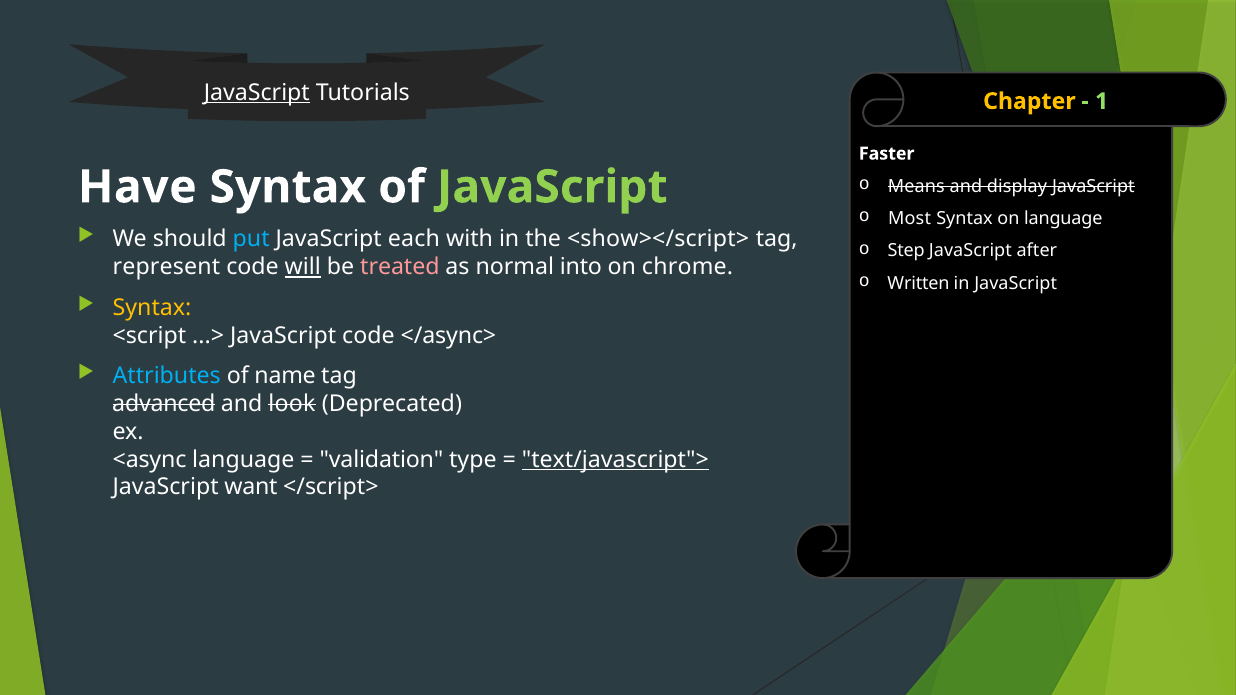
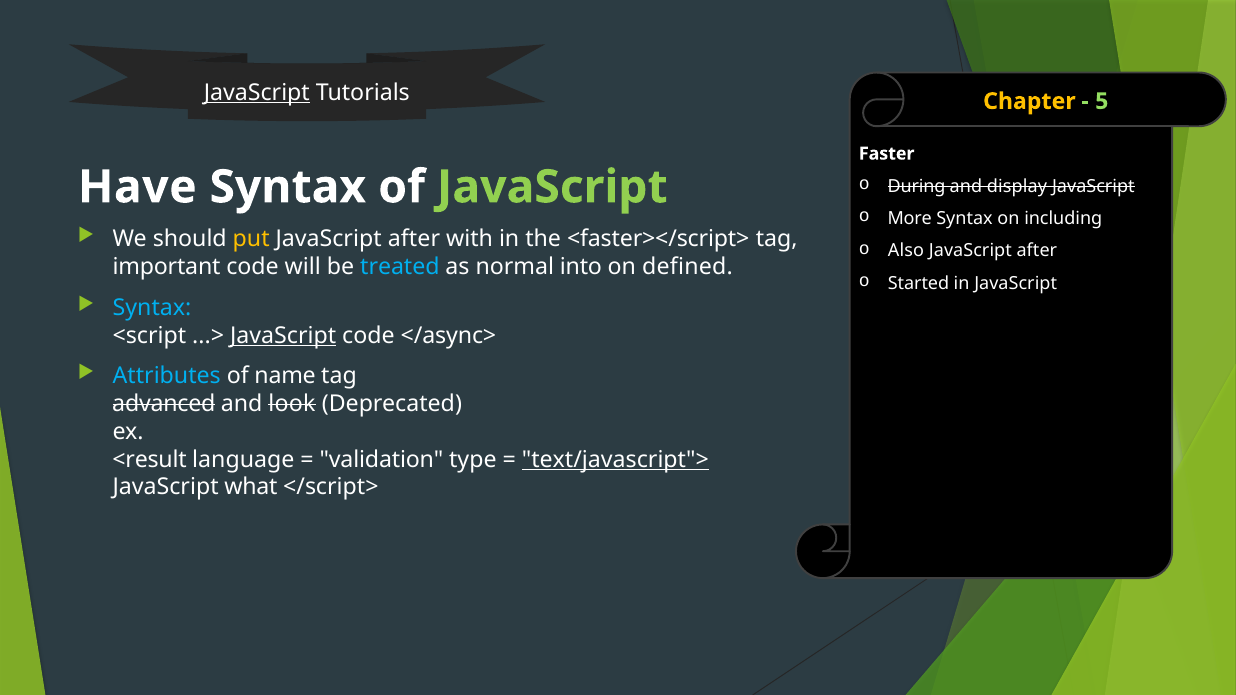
1: 1 -> 5 (1102, 101)
Means: Means -> During (917, 186)
Most: Most -> More (910, 219)
on language: language -> including (1063, 219)
put colour: light blue -> yellow (251, 239)
each: each -> after (414, 239)
<show></script>: <show></script> -> <faster></script> (658, 239)
Step: Step -> Also (906, 251)
represent: represent -> important (167, 267)
will underline: present -> none (303, 267)
treated colour: pink -> light blue (400, 267)
chrome: chrome -> defined (688, 267)
Written: Written -> Started (918, 283)
Syntax colour: yellow -> light blue (152, 308)
JavaScript underline: none -> present (283, 336)
<async: <async -> <result (150, 460)
want: want -> what (251, 487)
